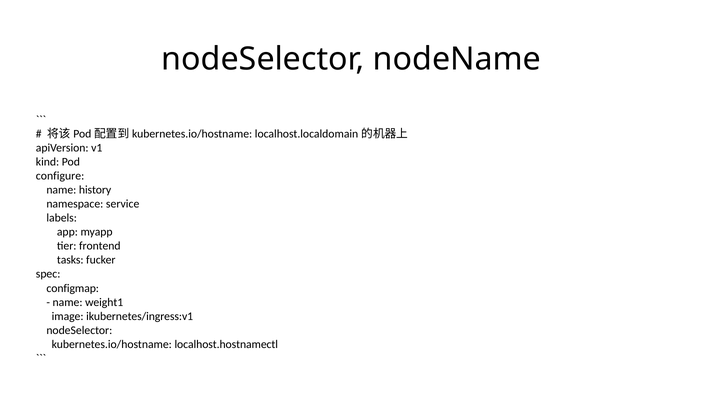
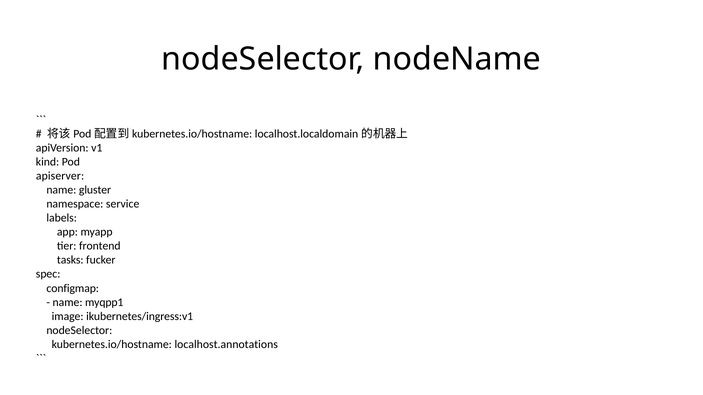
configure: configure -> apiserver (60, 176)
history: history -> gluster (95, 190)
weight1: weight1 -> myqpp1 (104, 303)
localhost.hostnamectl: localhost.hostnamectl -> localhost.annotations (226, 345)
